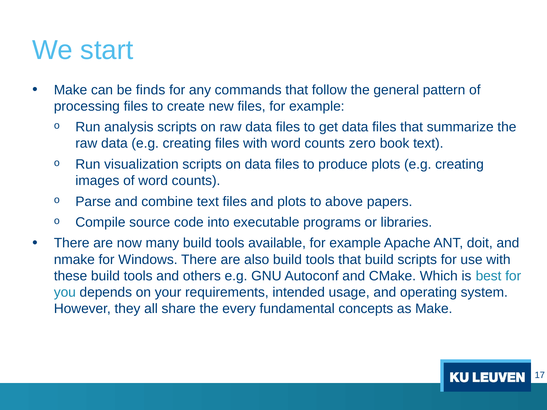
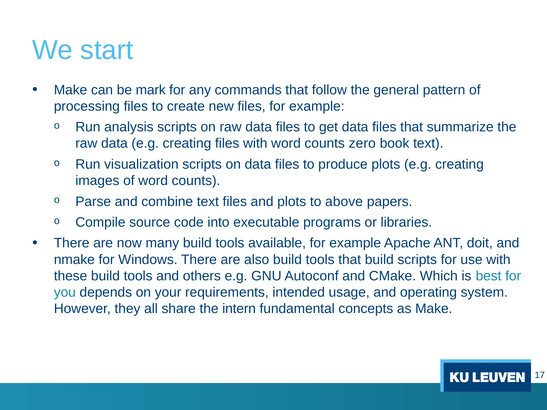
finds: finds -> mark (151, 90)
every: every -> intern (239, 309)
